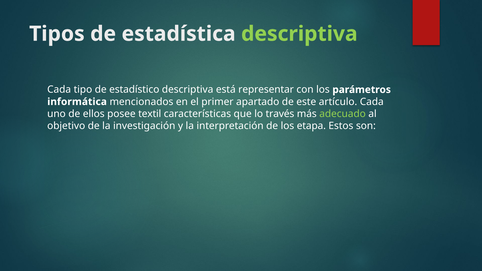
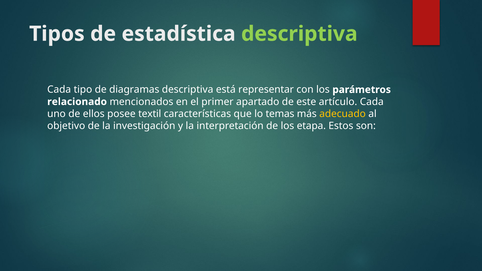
estadístico: estadístico -> diagramas (134, 90)
informática: informática -> relacionado (77, 102)
través: través -> temas (280, 114)
adecuado colour: light green -> yellow (343, 114)
